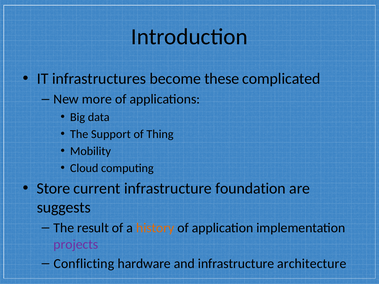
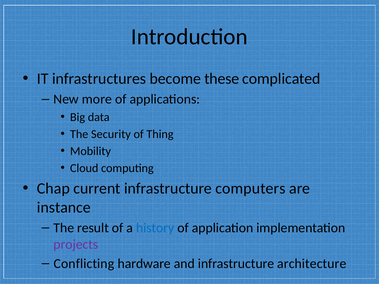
Support: Support -> Security (111, 134)
Store: Store -> Chap (53, 189)
foundation: foundation -> computers (250, 189)
suggests: suggests -> instance (64, 208)
history colour: orange -> blue (155, 228)
